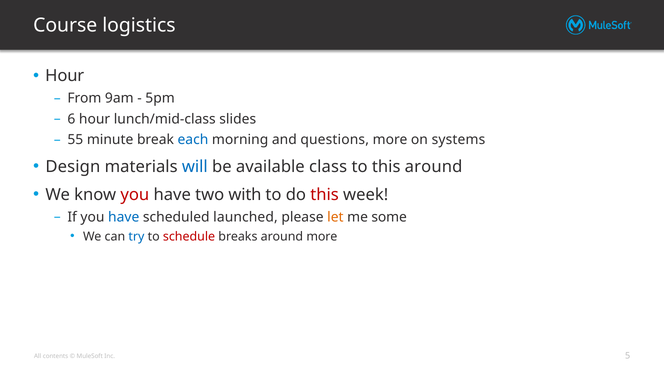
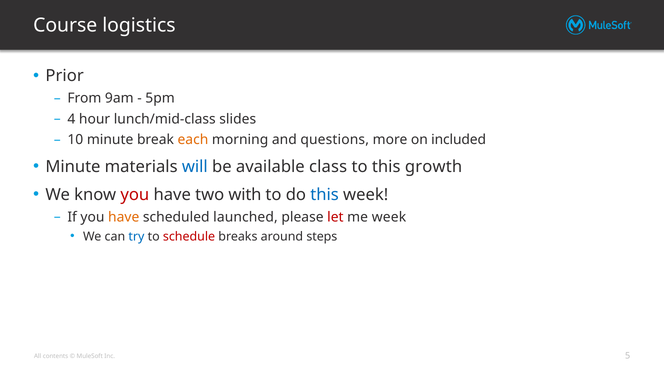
Hour: Hour -> Prior (65, 76)
6: 6 -> 4 (71, 119)
55: 55 -> 10 (75, 140)
each colour: blue -> orange (193, 140)
systems: systems -> included (459, 140)
Design: Design -> Minute (73, 166)
this around: around -> growth (434, 166)
this colour: red -> blue (325, 195)
have colour: blue -> orange (124, 217)
let colour: orange -> red (335, 217)
me some: some -> week (389, 217)
around more: more -> steps (322, 236)
